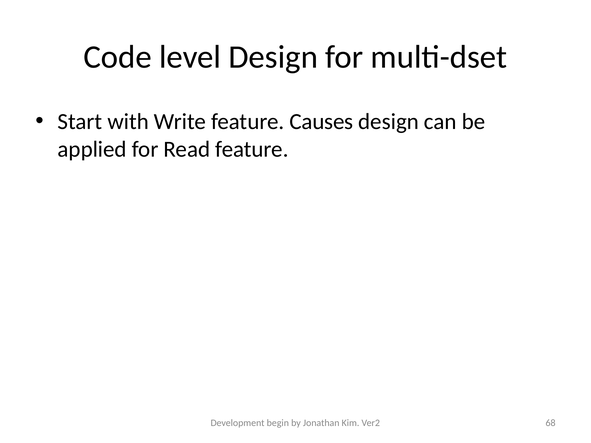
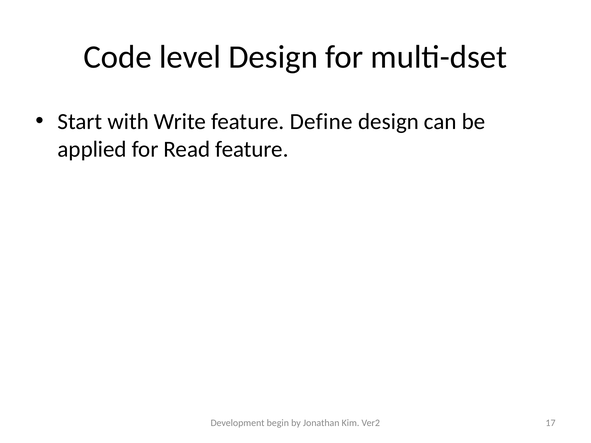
Causes: Causes -> Define (321, 122)
68: 68 -> 17 (551, 423)
